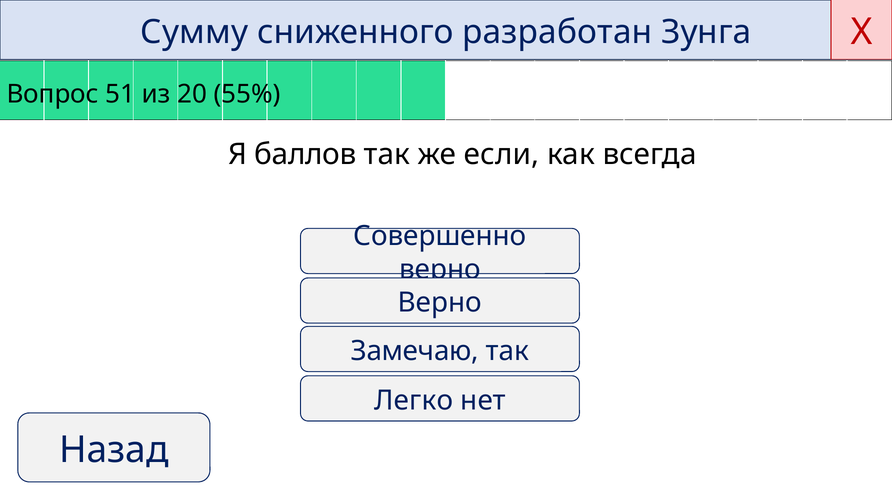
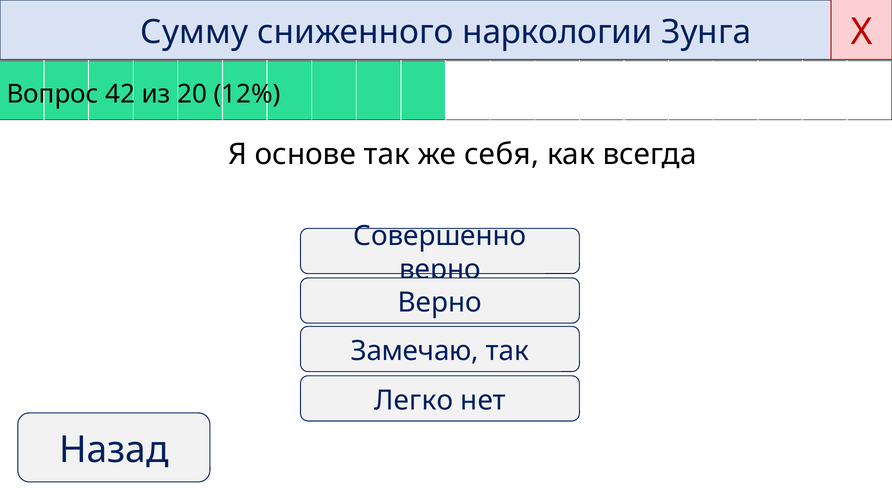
разработан: разработан -> наркологии (557, 32)
51: 51 -> 42 (120, 94)
55%: 55% -> 12% (247, 94)
баллов: баллов -> основе (305, 154)
если: если -> себя (502, 154)
